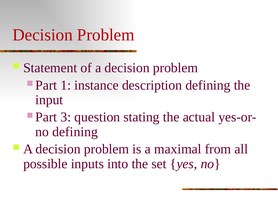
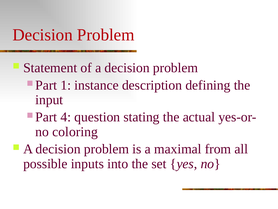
3: 3 -> 4 (66, 117)
no defining: defining -> coloring (75, 131)
